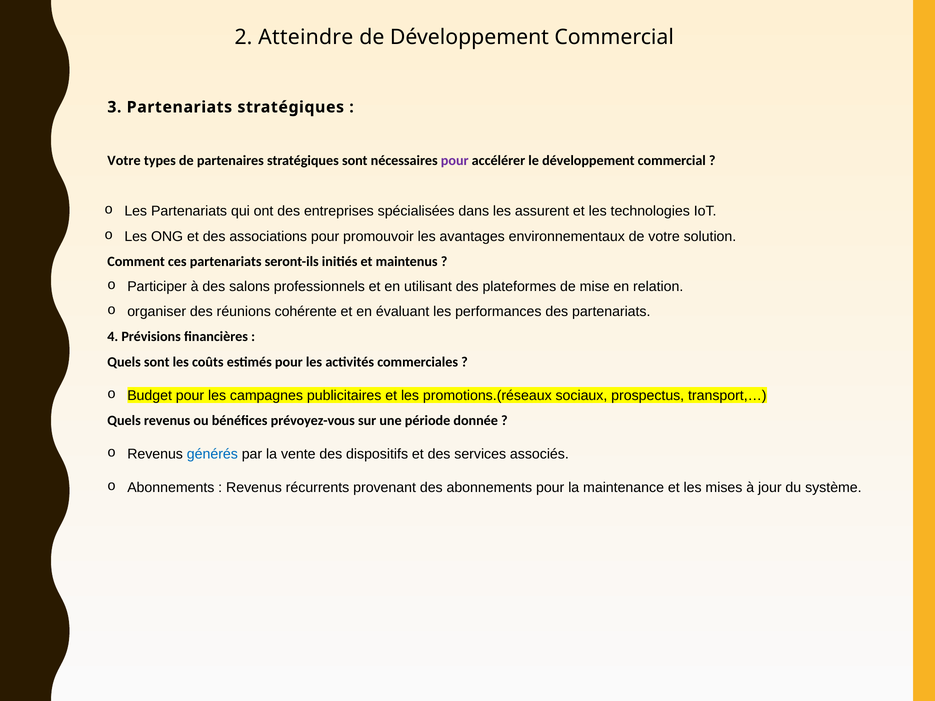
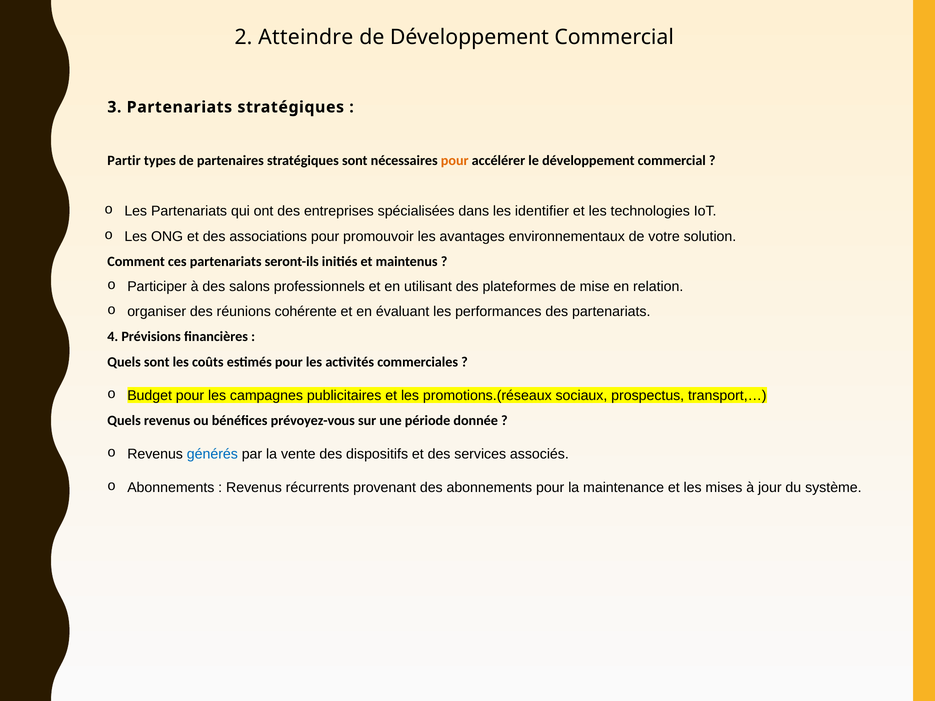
Votre: Votre -> Partir (124, 160)
pour colour: purple -> orange (455, 160)
assurent: assurent -> identifier (542, 211)
